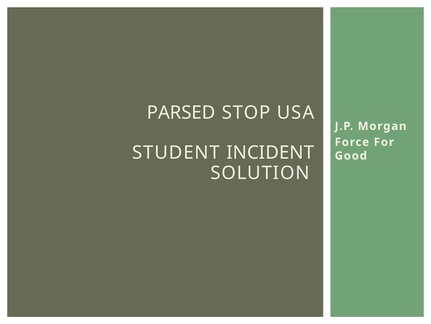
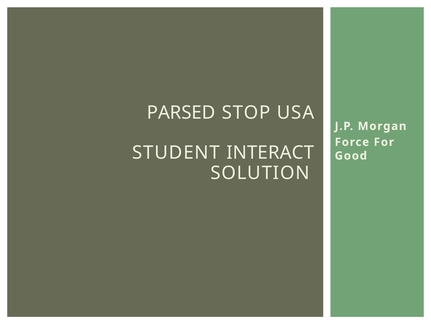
INCIDENT: INCIDENT -> INTERACT (270, 152)
